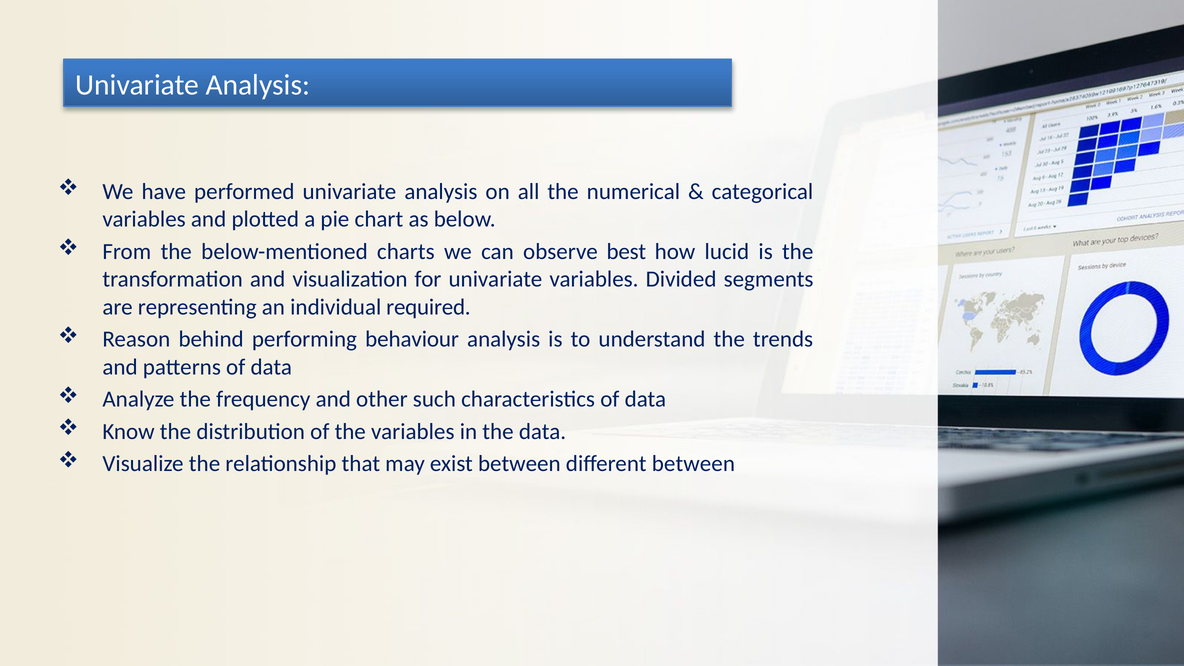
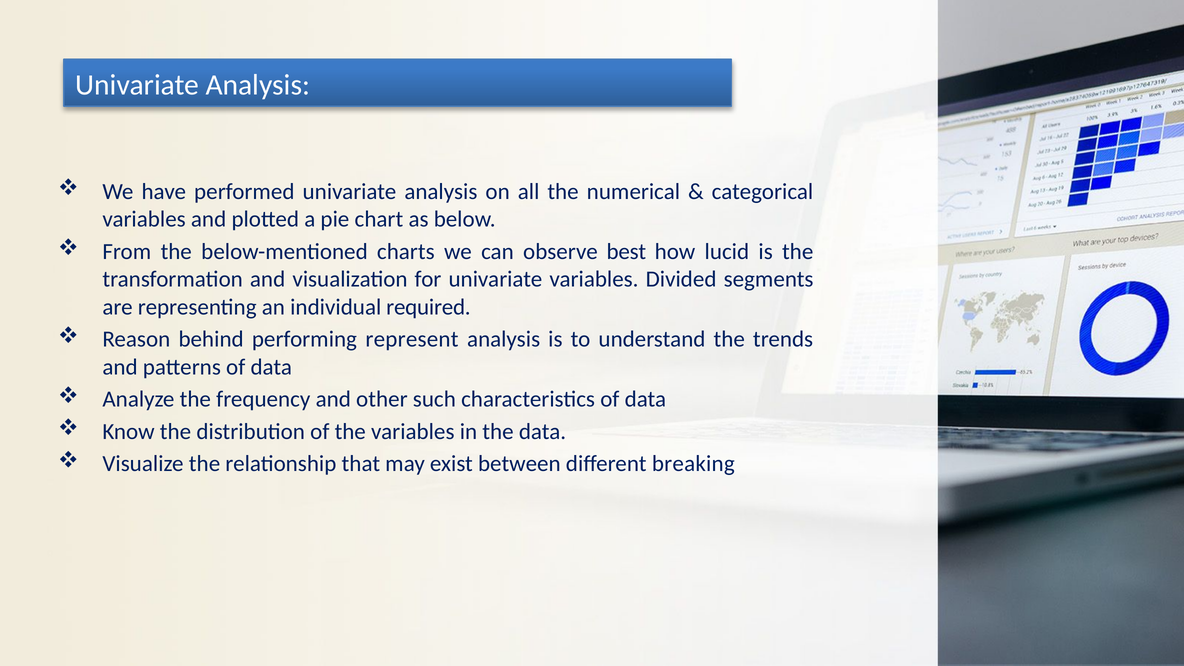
behaviour: behaviour -> represent (412, 339)
different between: between -> breaking (693, 464)
